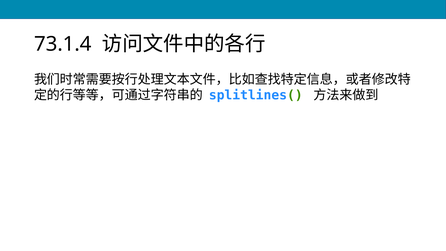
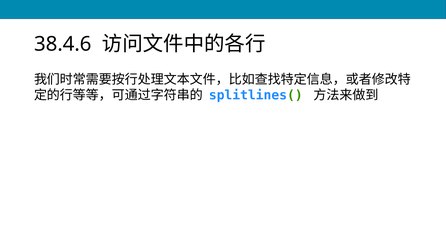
73.1.4: 73.1.4 -> 38.4.6 (63, 44)
